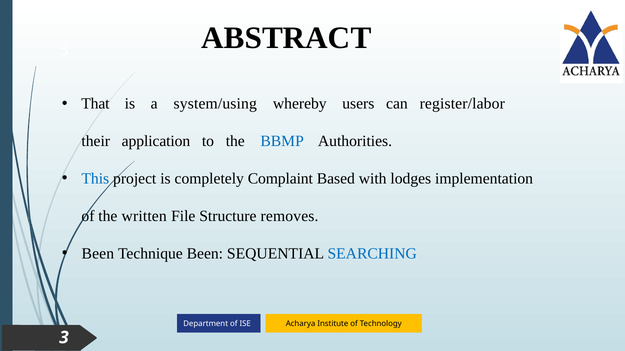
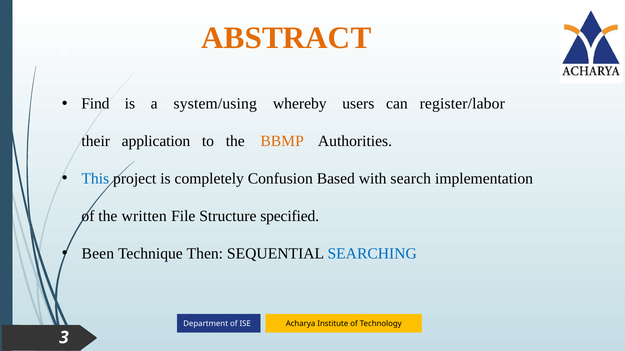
ABSTRACT colour: black -> orange (286, 38)
That: That -> Find (95, 104)
BBMP colour: blue -> orange (282, 141)
Complaint: Complaint -> Confusion (280, 179)
lodges: lodges -> search (411, 179)
removes: removes -> specified (290, 216)
Technique Been: Been -> Then (205, 254)
